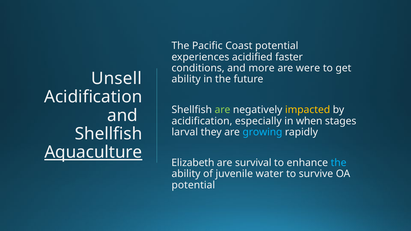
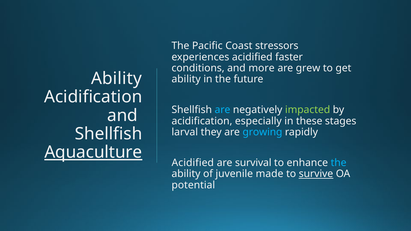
Coast potential: potential -> stressors (277, 46)
were: were -> grew (308, 68)
Unsell: Unsell -> Ability (117, 78)
are colour: light green -> light blue (222, 110)
impacted colour: yellow -> light green (308, 110)
when: when -> these (309, 121)
Elizabeth: Elizabeth -> Acidified (193, 163)
water: water -> made (270, 174)
survive underline: none -> present (316, 174)
